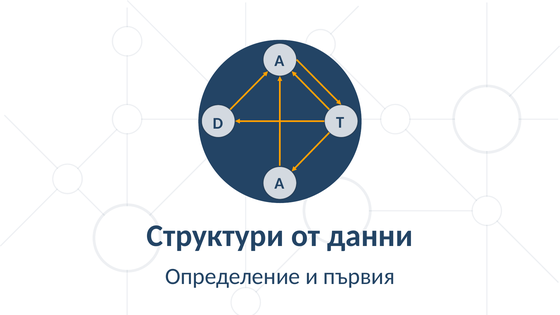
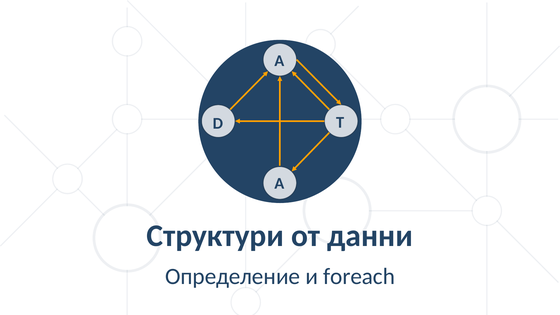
първия: първия -> foreach (359, 277)
